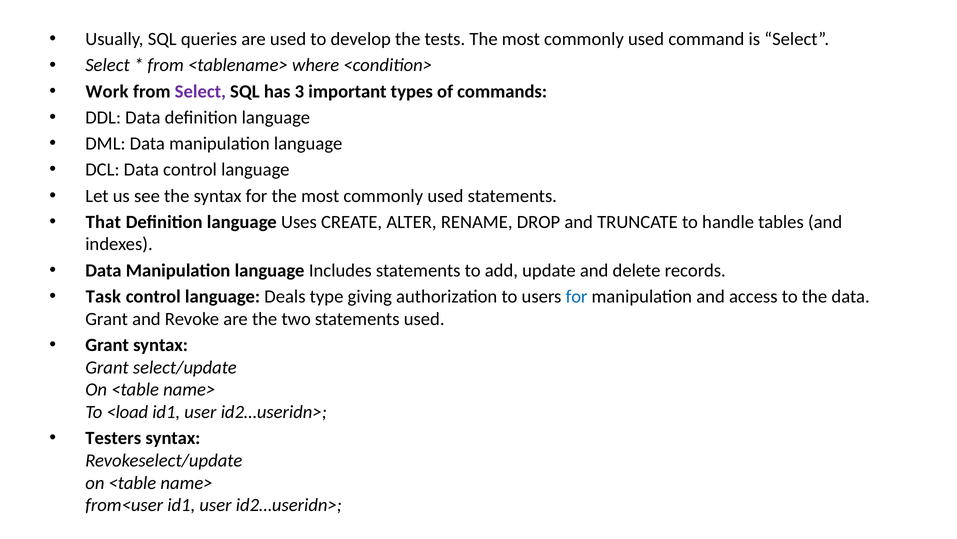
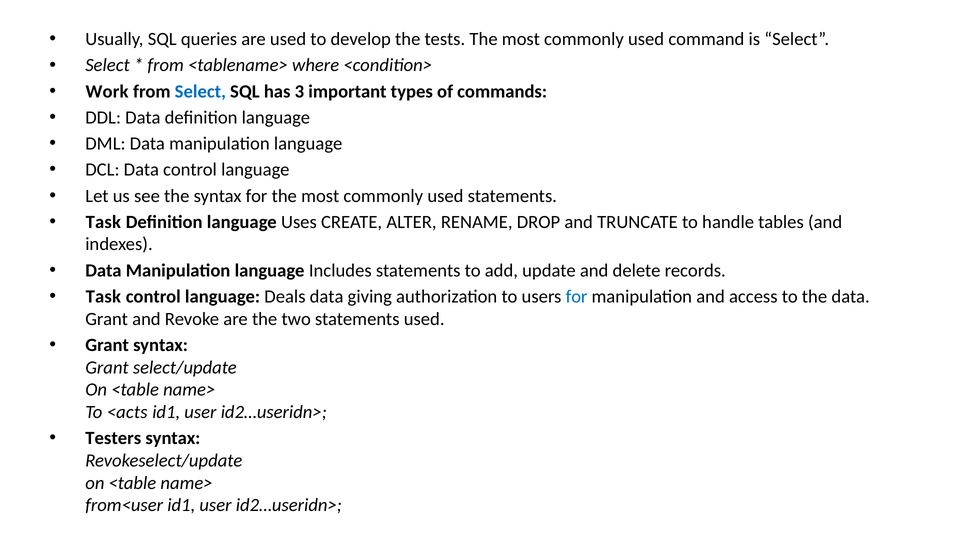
Select colour: purple -> blue (200, 91)
That: That -> Task (103, 222)
Deals type: type -> data (327, 296)
<load: <load -> <acts (127, 412)
